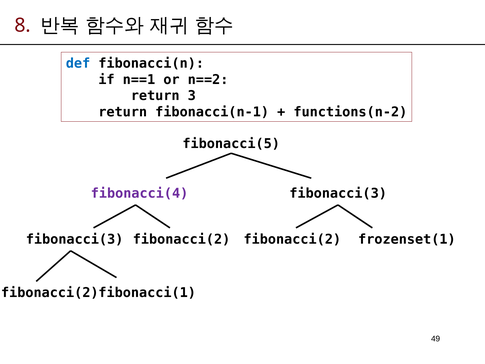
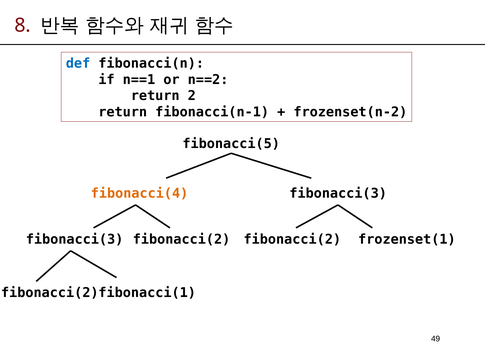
3: 3 -> 2 (192, 96)
functions(n-2: functions(n-2 -> frozenset(n-2 (350, 112)
fibonacci(4 colour: purple -> orange (140, 193)
